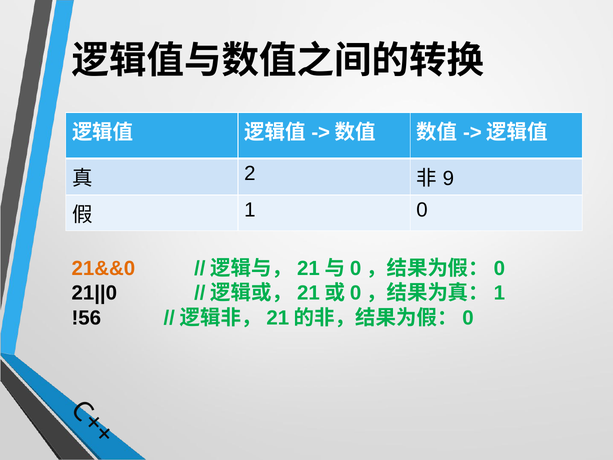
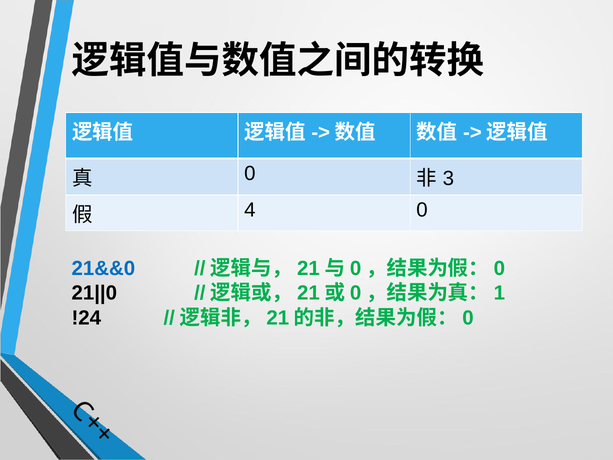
2: 2 -> 0 (250, 173)
9: 9 -> 3 (448, 178)
1: 1 -> 4 (250, 210)
21&&0 colour: orange -> blue (103, 269)
!56: !56 -> !24 (86, 318)
